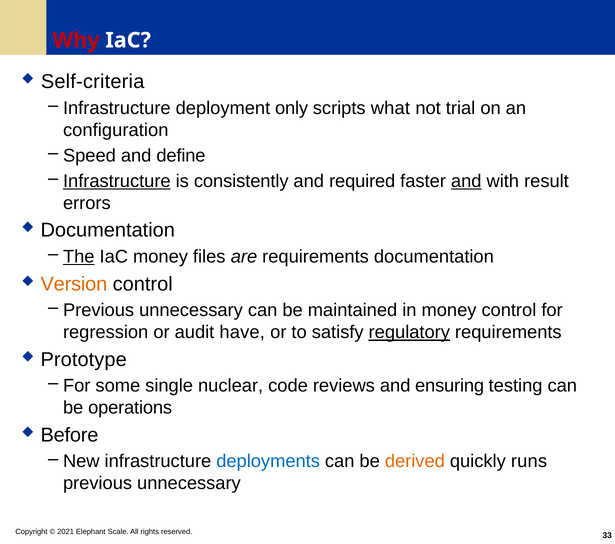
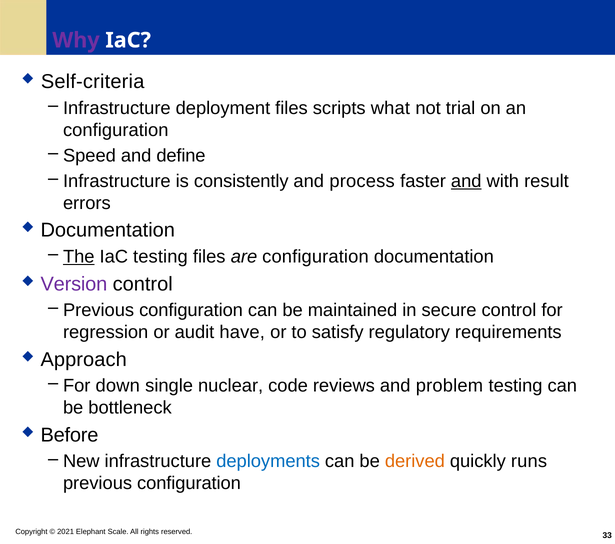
Why colour: red -> purple (76, 40)
deployment only: only -> files (292, 108)
Infrastructure underline: present -> none (117, 181)
required: required -> process (362, 181)
IaC money: money -> testing (160, 257)
are requirements: requirements -> configuration (315, 257)
Version colour: orange -> purple (74, 284)
unnecessary: unnecessary -> configuration (191, 311)
in money: money -> secure (449, 311)
regulatory underline: present -> none (409, 333)
Prototype: Prototype -> Approach (84, 360)
some: some -> down (118, 386)
ensuring: ensuring -> problem (449, 386)
operations: operations -> bottleneck (130, 408)
unnecessary: unnecessary -> configuration (189, 484)
